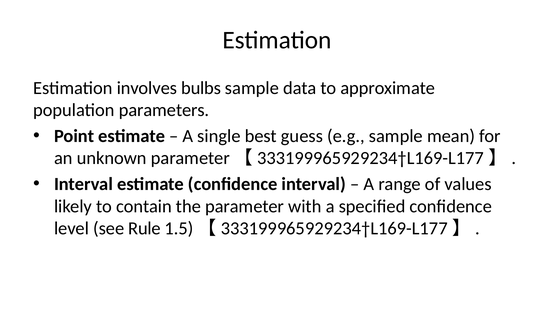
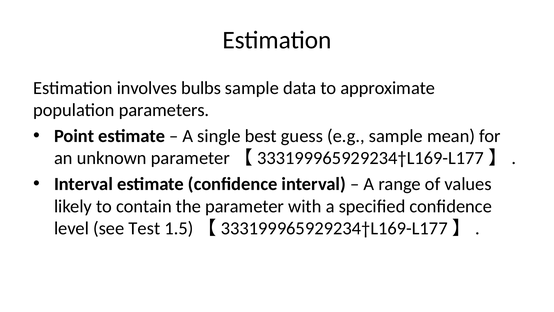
Rule: Rule -> Test (144, 228)
